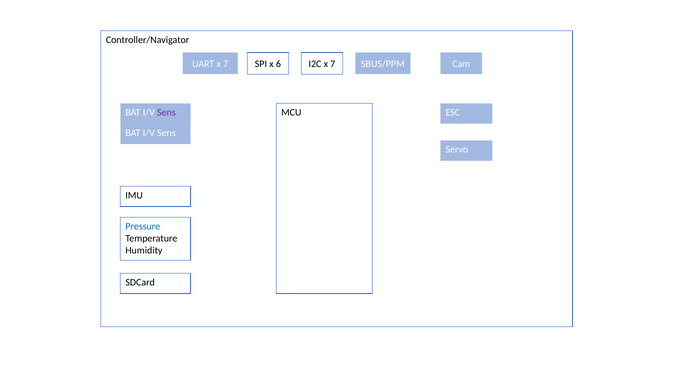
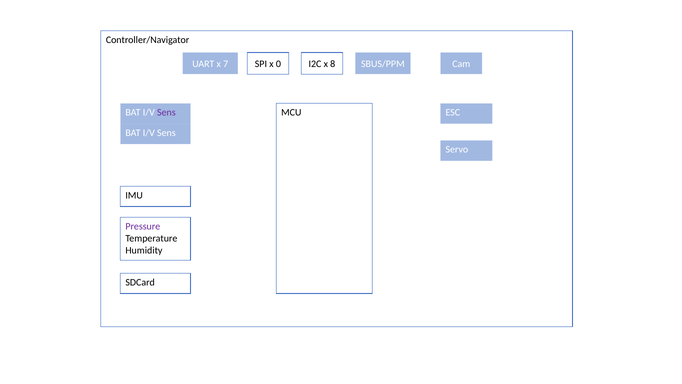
6: 6 -> 0 (278, 64)
I2C x 7: 7 -> 8 (333, 64)
Pressure colour: blue -> purple (143, 226)
